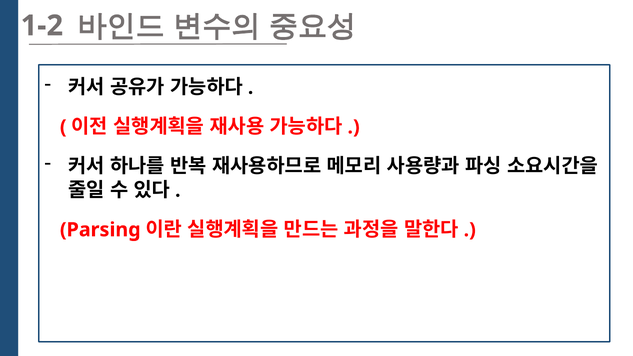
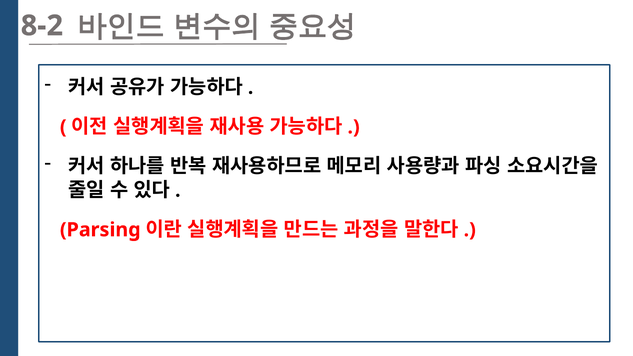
1-2: 1-2 -> 8-2 (42, 26)
